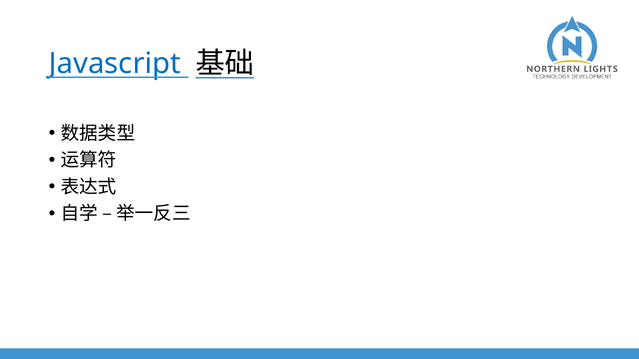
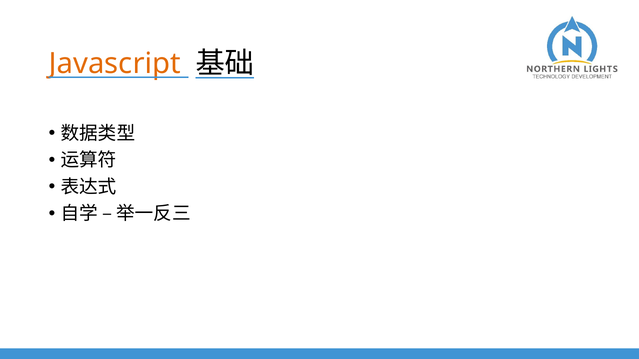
Javascript colour: blue -> orange (115, 64)
